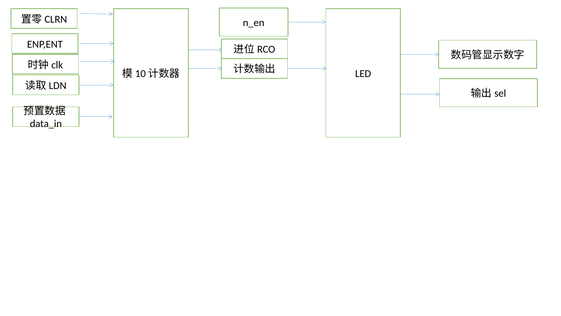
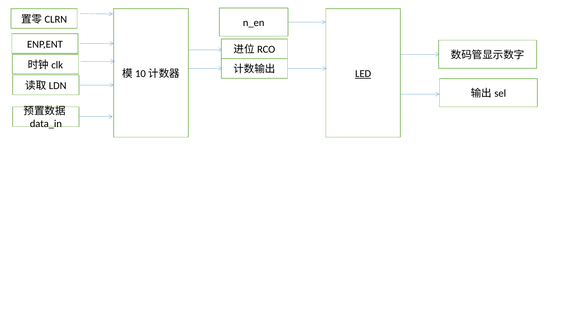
LED underline: none -> present (363, 74)
